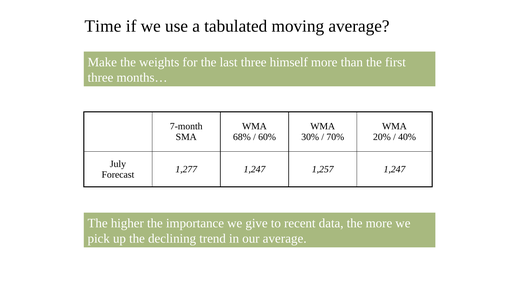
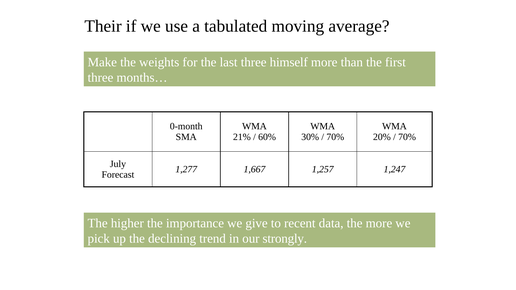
Time: Time -> Their (103, 26)
7-month: 7-month -> 0-month (186, 126)
68%: 68% -> 21% (242, 137)
40%: 40% -> 70% (407, 137)
1,277 1,247: 1,247 -> 1,667 (254, 169)
our average: average -> strongly (285, 239)
